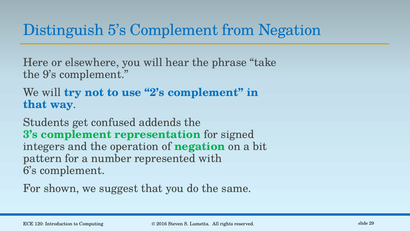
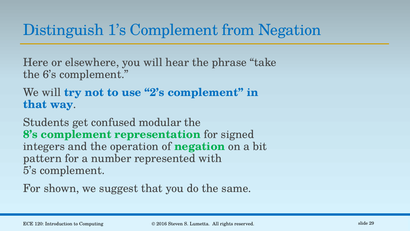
5’s: 5’s -> 1’s (117, 30)
9’s: 9’s -> 6’s (50, 74)
addends: addends -> modular (160, 122)
3’s: 3’s -> 8’s (30, 134)
6’s: 6’s -> 5’s (30, 170)
